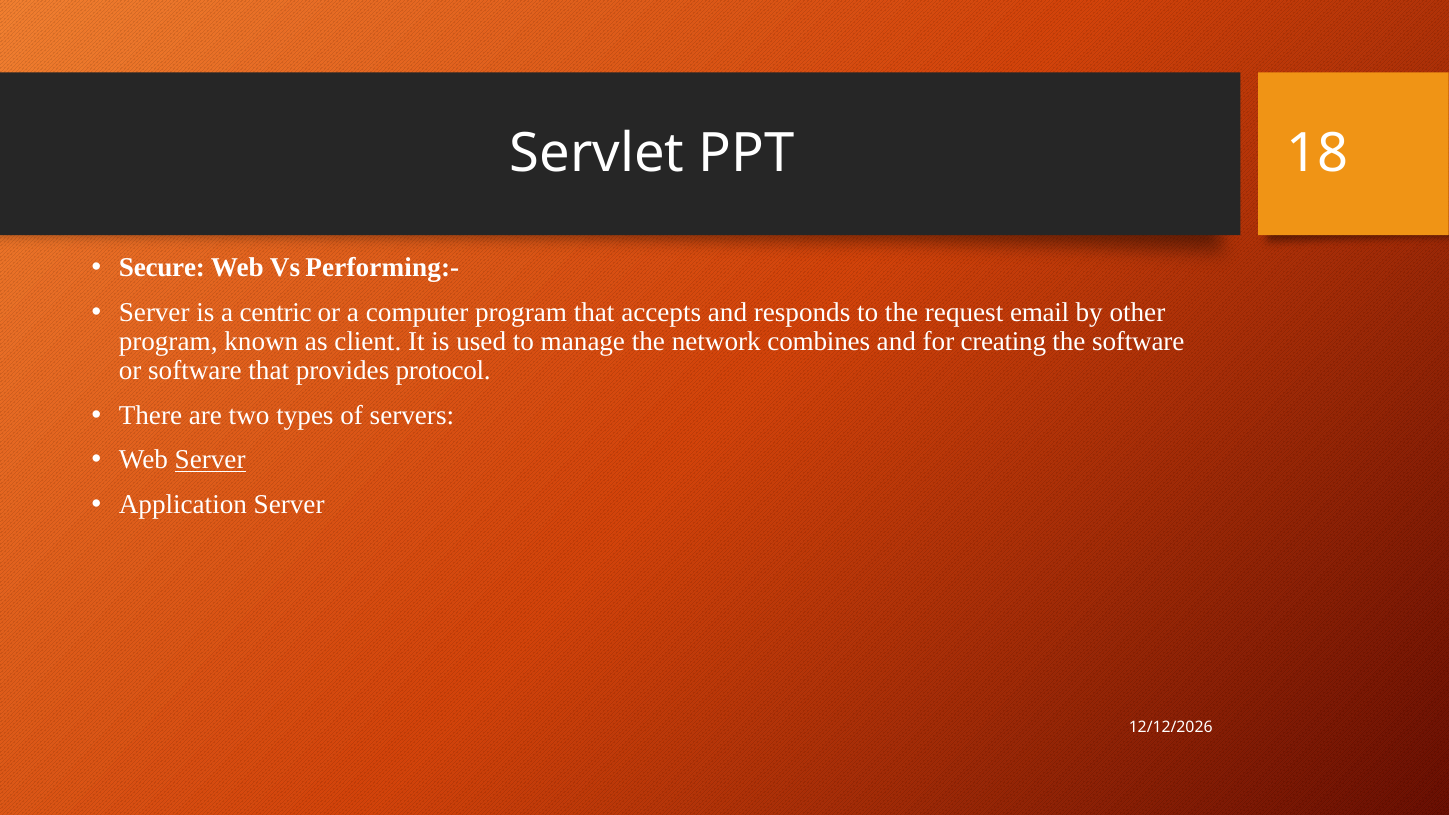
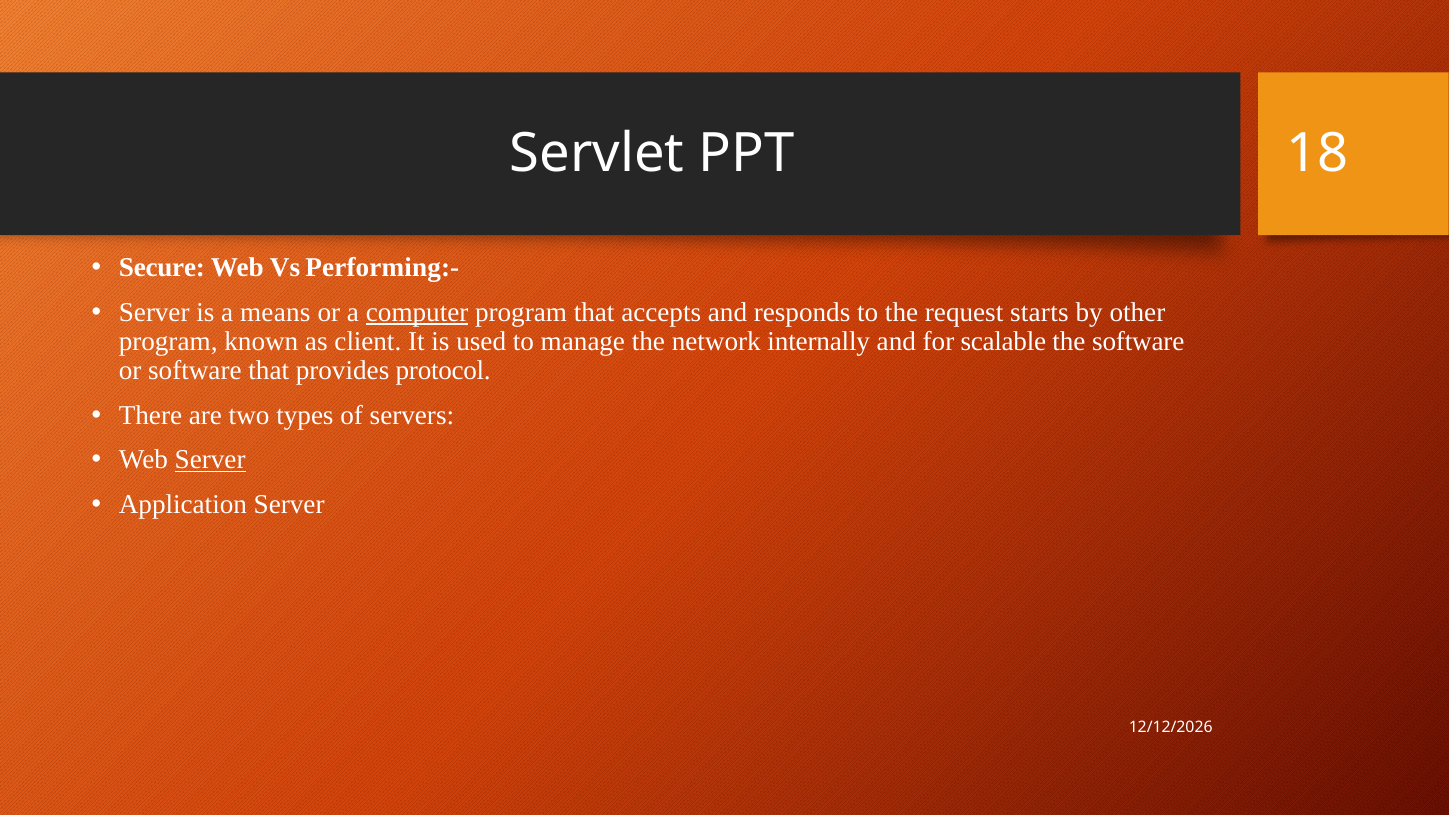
centric: centric -> means (275, 312)
computer underline: none -> present (417, 312)
email: email -> starts (1039, 312)
combines: combines -> internally (819, 342)
creating: creating -> scalable (1003, 342)
